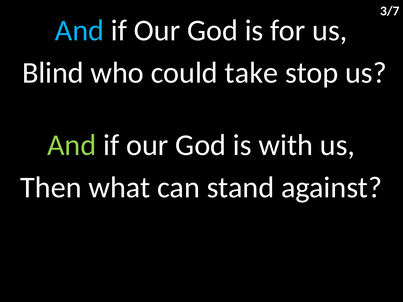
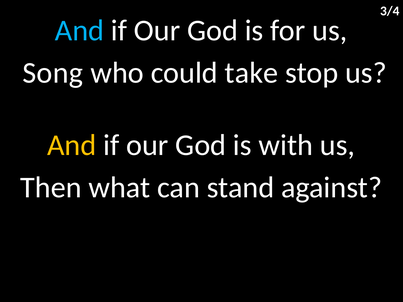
3/7: 3/7 -> 3/4 (390, 11)
Blind: Blind -> Song (53, 73)
And colour: light green -> yellow (72, 145)
